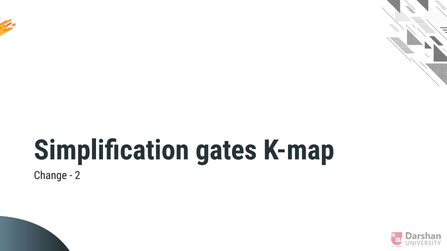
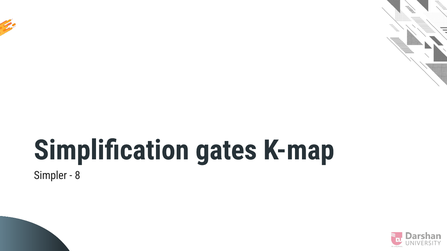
Change: Change -> Simpler (50, 176)
2: 2 -> 8 (78, 176)
